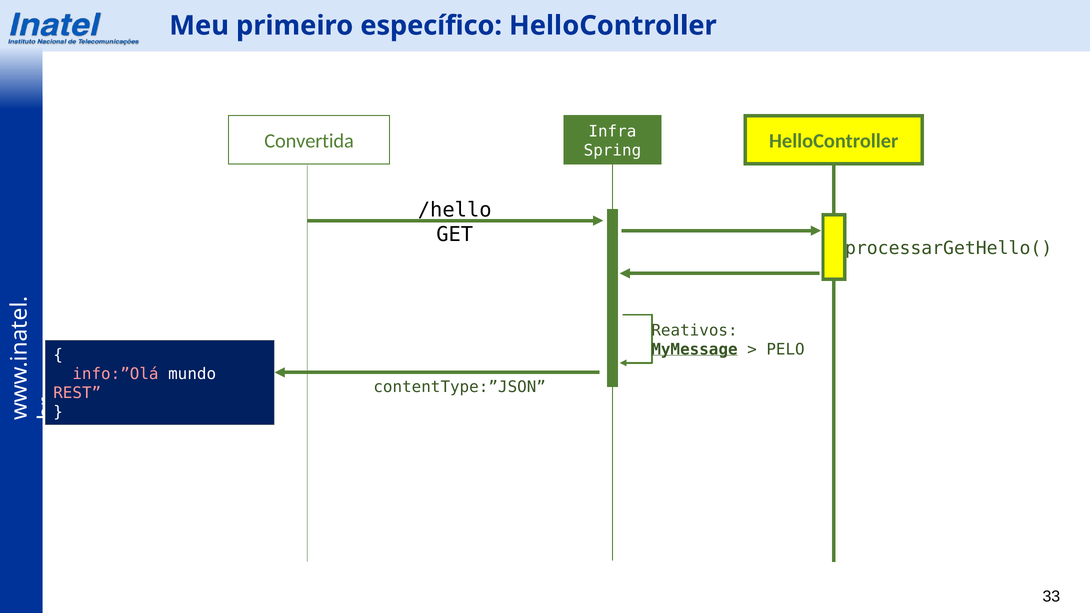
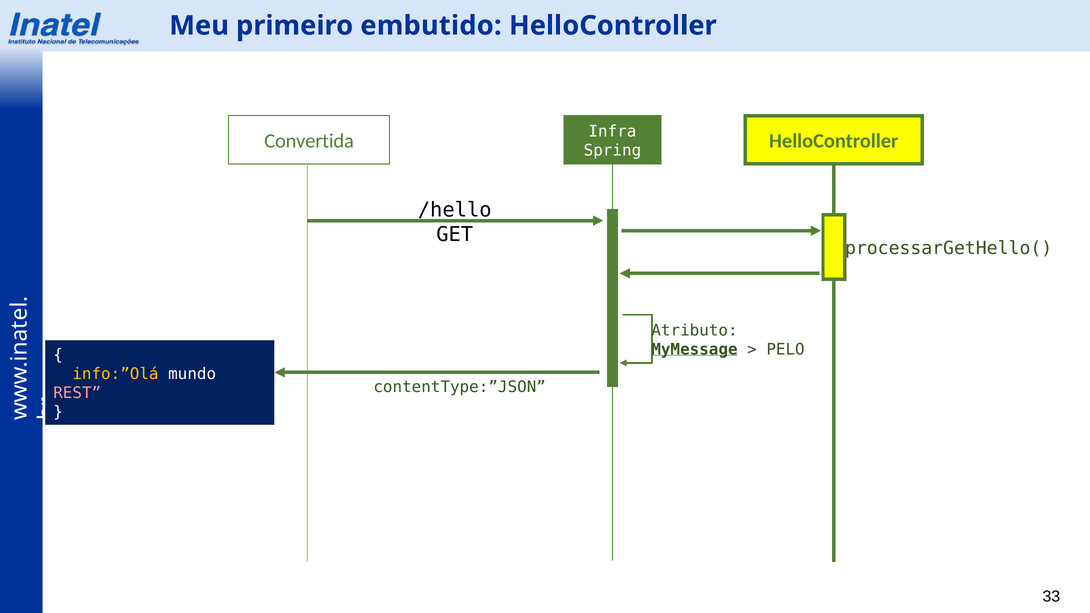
específico: específico -> embutido (431, 26)
Reativos: Reativos -> Atributo (695, 330)
info:”Olá colour: pink -> yellow (115, 374)
